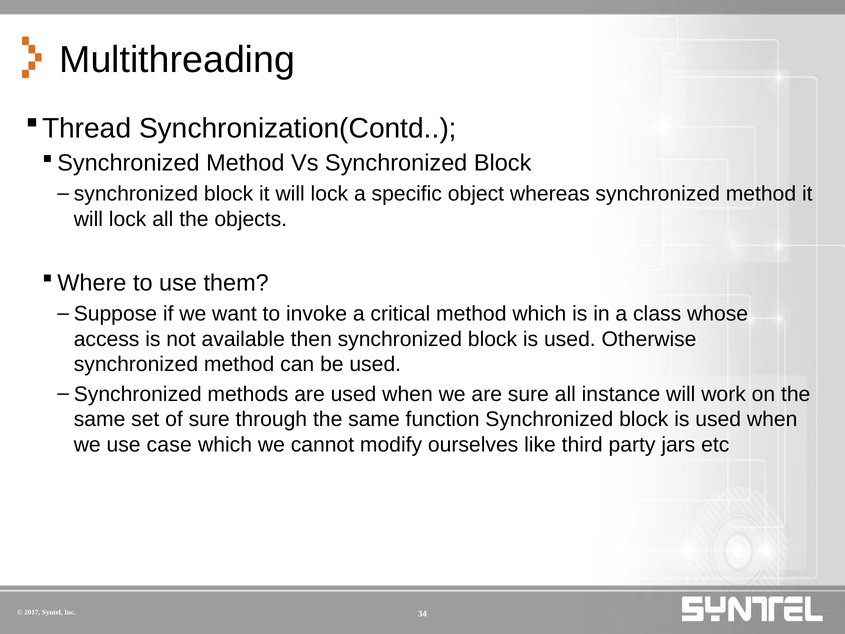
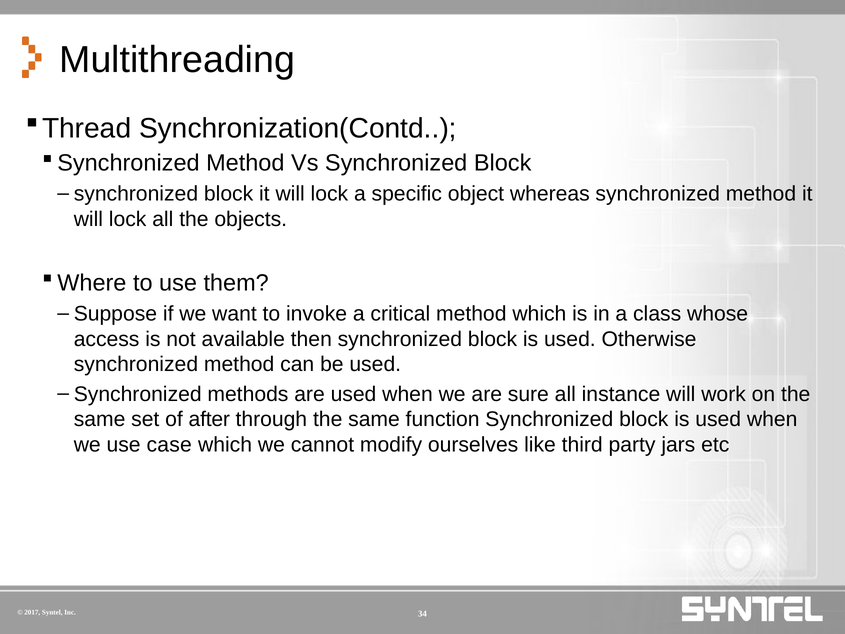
of sure: sure -> after (209, 419)
